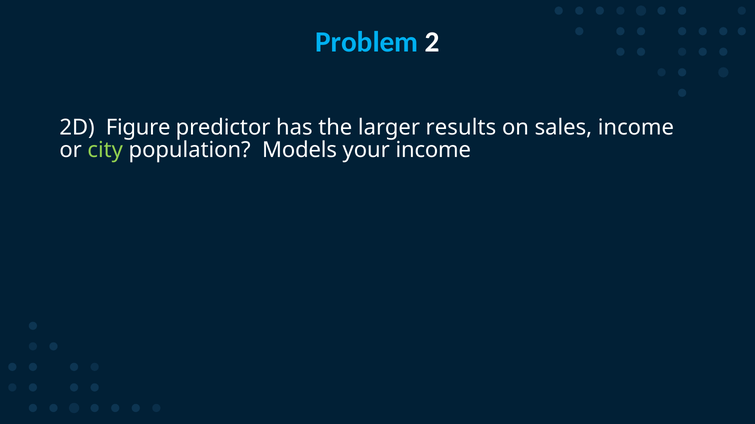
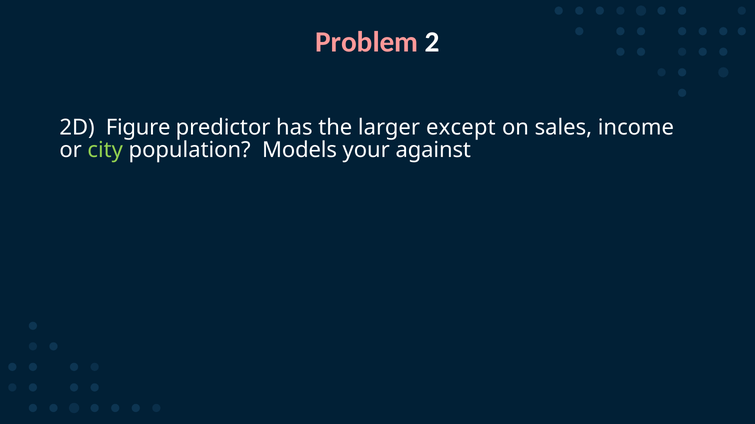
Problem colour: light blue -> pink (367, 42)
results: results -> except (461, 128)
your income: income -> against (433, 150)
